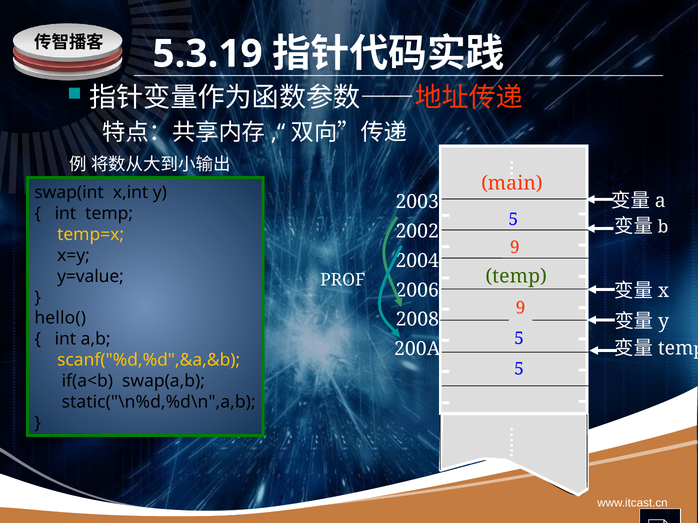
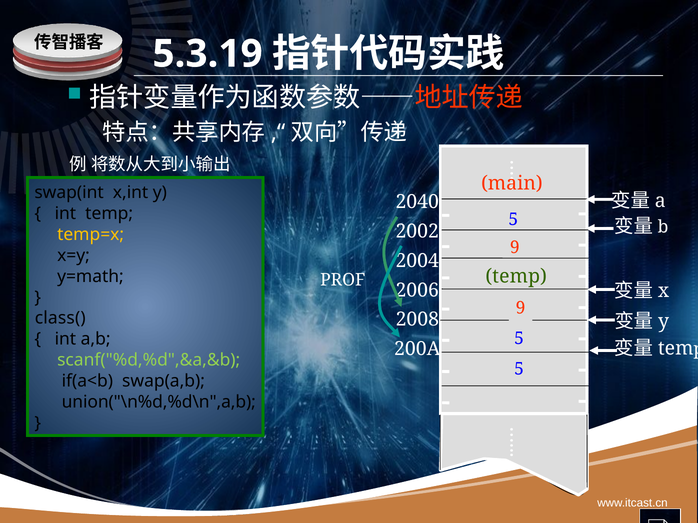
2003: 2003 -> 2040 (417, 202)
y=value: y=value -> y=math (90, 277)
hello(: hello( -> class( (60, 319)
scanf("%d,%d",&a,&b colour: yellow -> light green (149, 360)
static("\n%d,%d\n",a,b: static("\n%d,%d\n",a,b -> union("\n%d,%d\n",a,b (159, 402)
